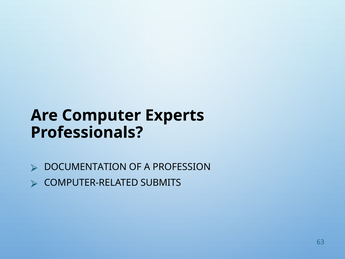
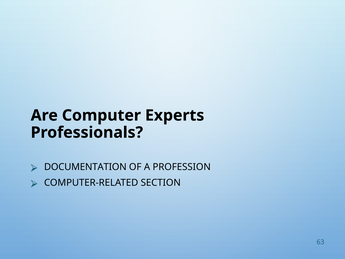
SUBMITS: SUBMITS -> SECTION (161, 182)
